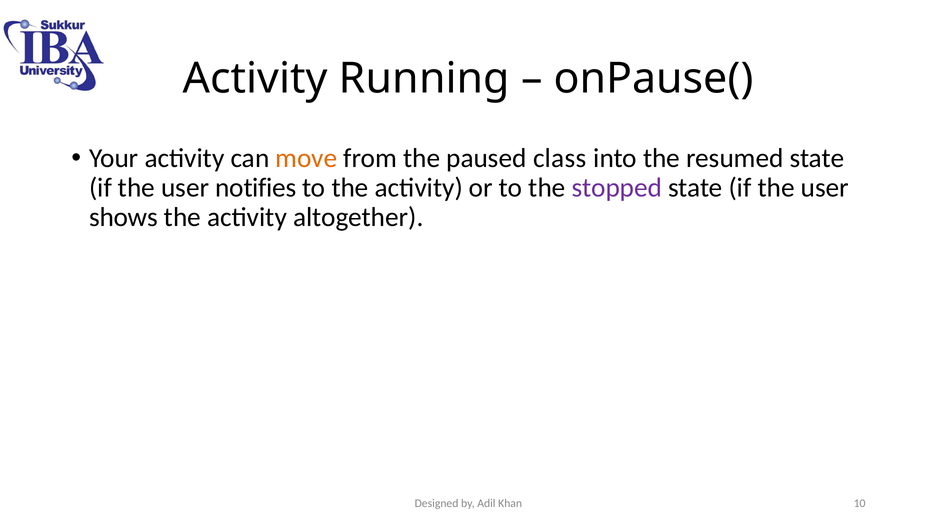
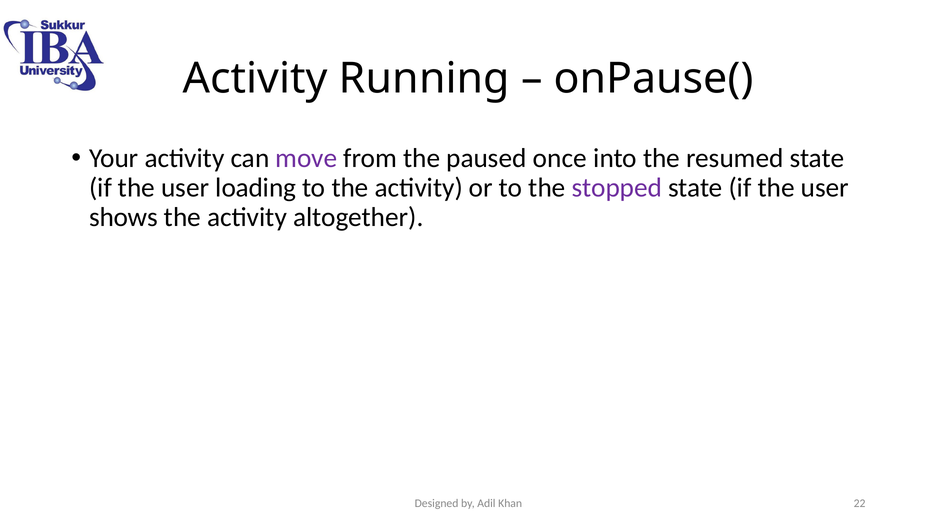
move colour: orange -> purple (306, 158)
class: class -> once (560, 158)
notifies: notifies -> loading (256, 188)
10: 10 -> 22 (860, 503)
